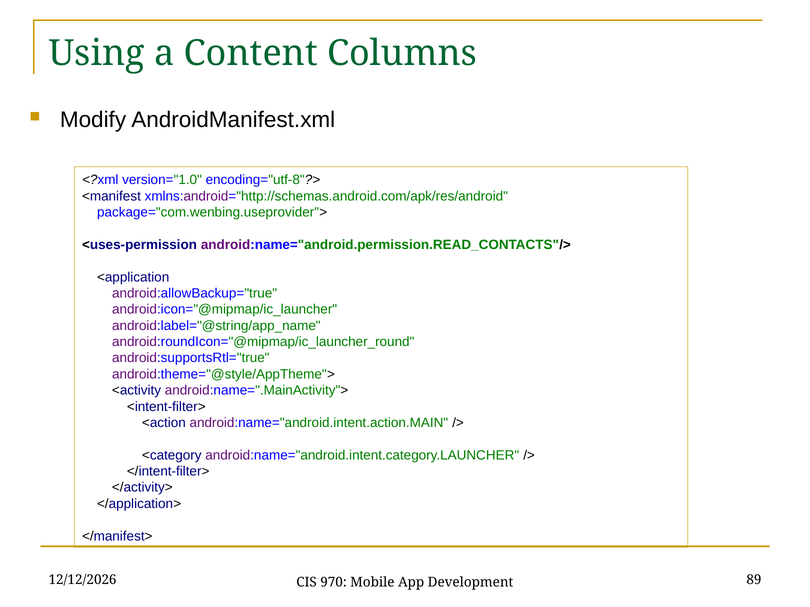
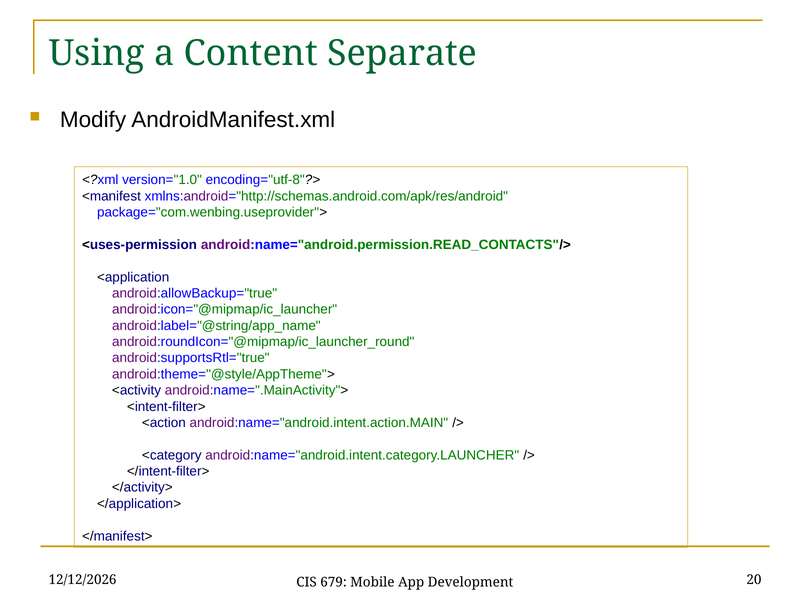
Columns: Columns -> Separate (402, 53)
970: 970 -> 679 (334, 583)
89: 89 -> 20 (754, 580)
